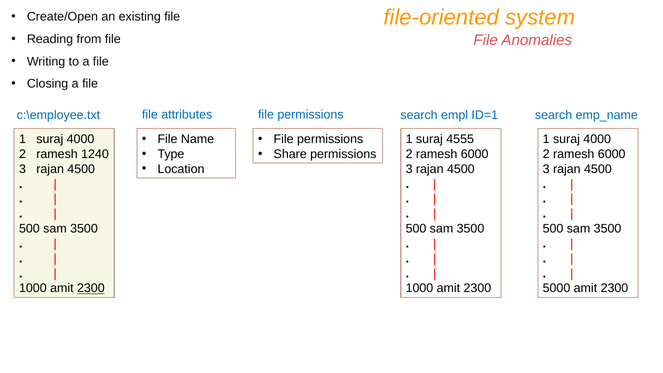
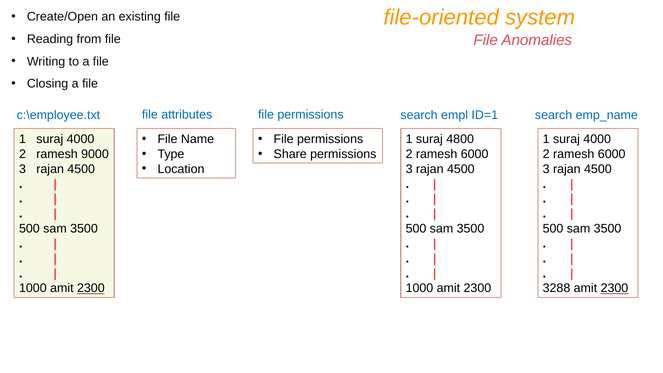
4555: 4555 -> 4800 (460, 139)
1240: 1240 -> 9000 (95, 154)
5000: 5000 -> 3288 (556, 288)
2300 underline: none -> present (614, 288)
